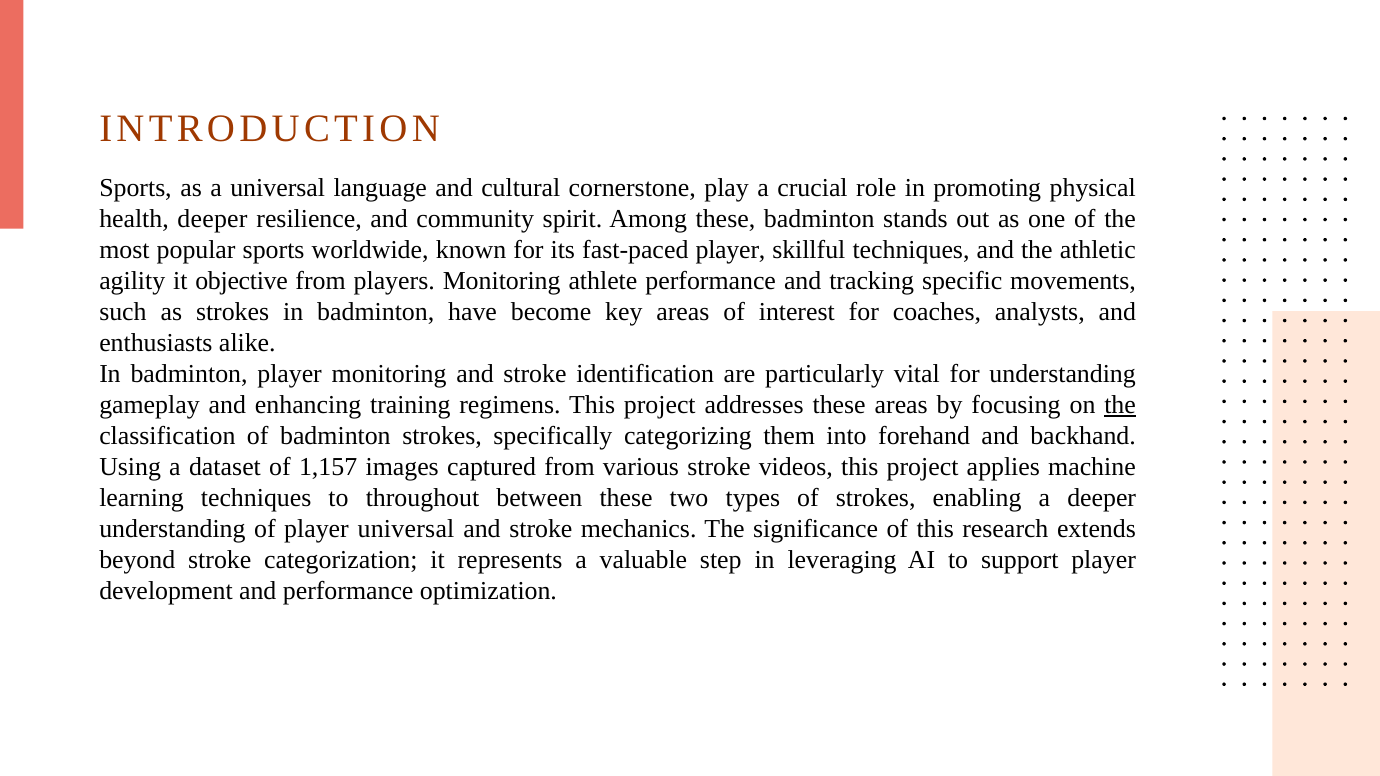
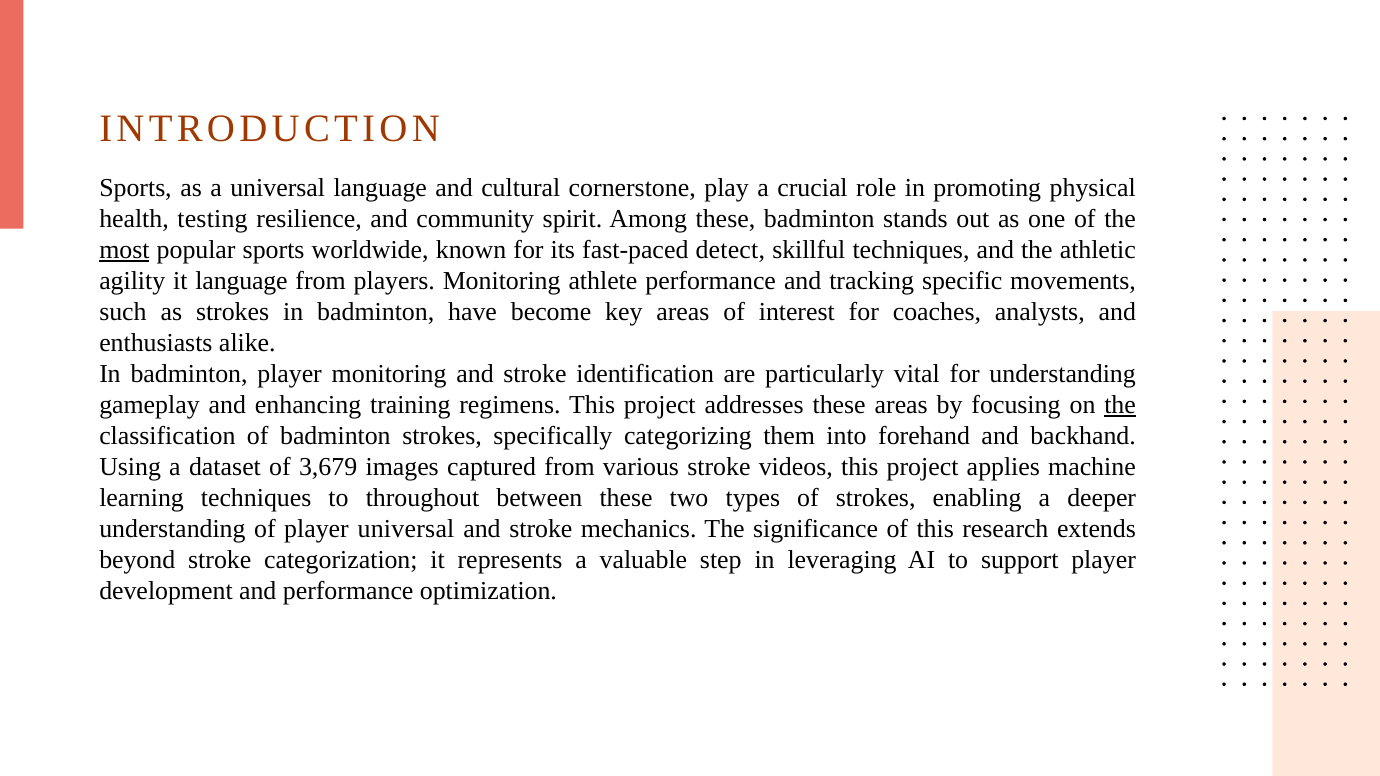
health deeper: deeper -> testing (213, 219)
most underline: none -> present (124, 250)
fast-paced player: player -> detect (730, 250)
it objective: objective -> language (242, 281)
1,157: 1,157 -> 3,679 (328, 467)
